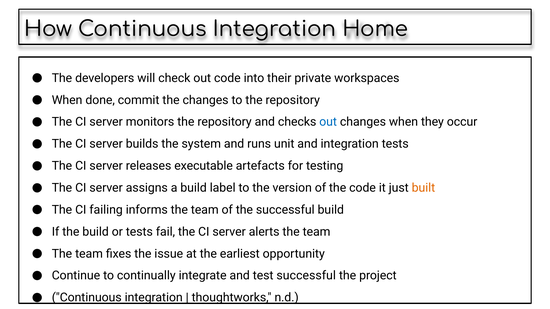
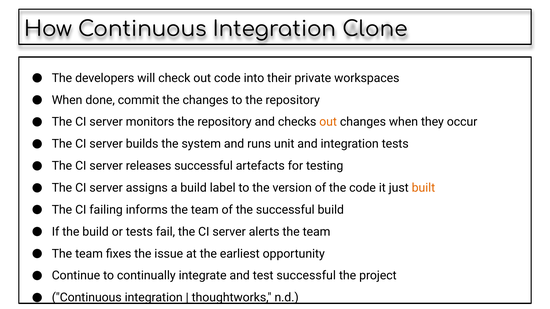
Home: Home -> Clone (375, 29)
out colour: blue -> orange (328, 122)
releases executable: executable -> successful (204, 166)
